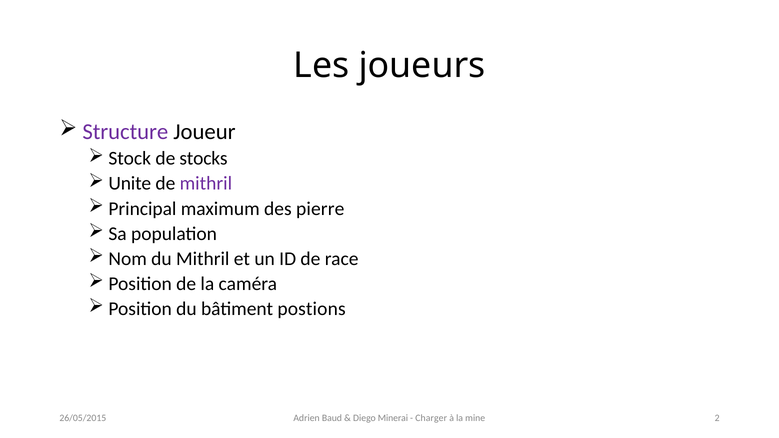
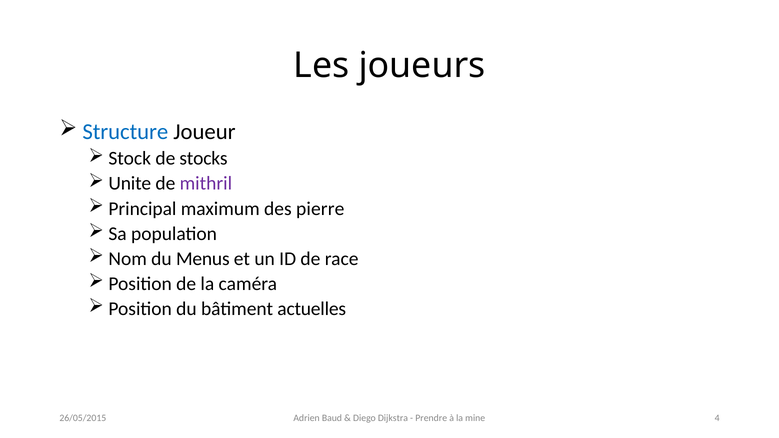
Structure colour: purple -> blue (125, 132)
du Mithril: Mithril -> Menus (203, 259)
postions: postions -> actuelles (312, 309)
Minerai: Minerai -> Dijkstra (393, 418)
Charger: Charger -> Prendre (431, 418)
2: 2 -> 4 (717, 418)
